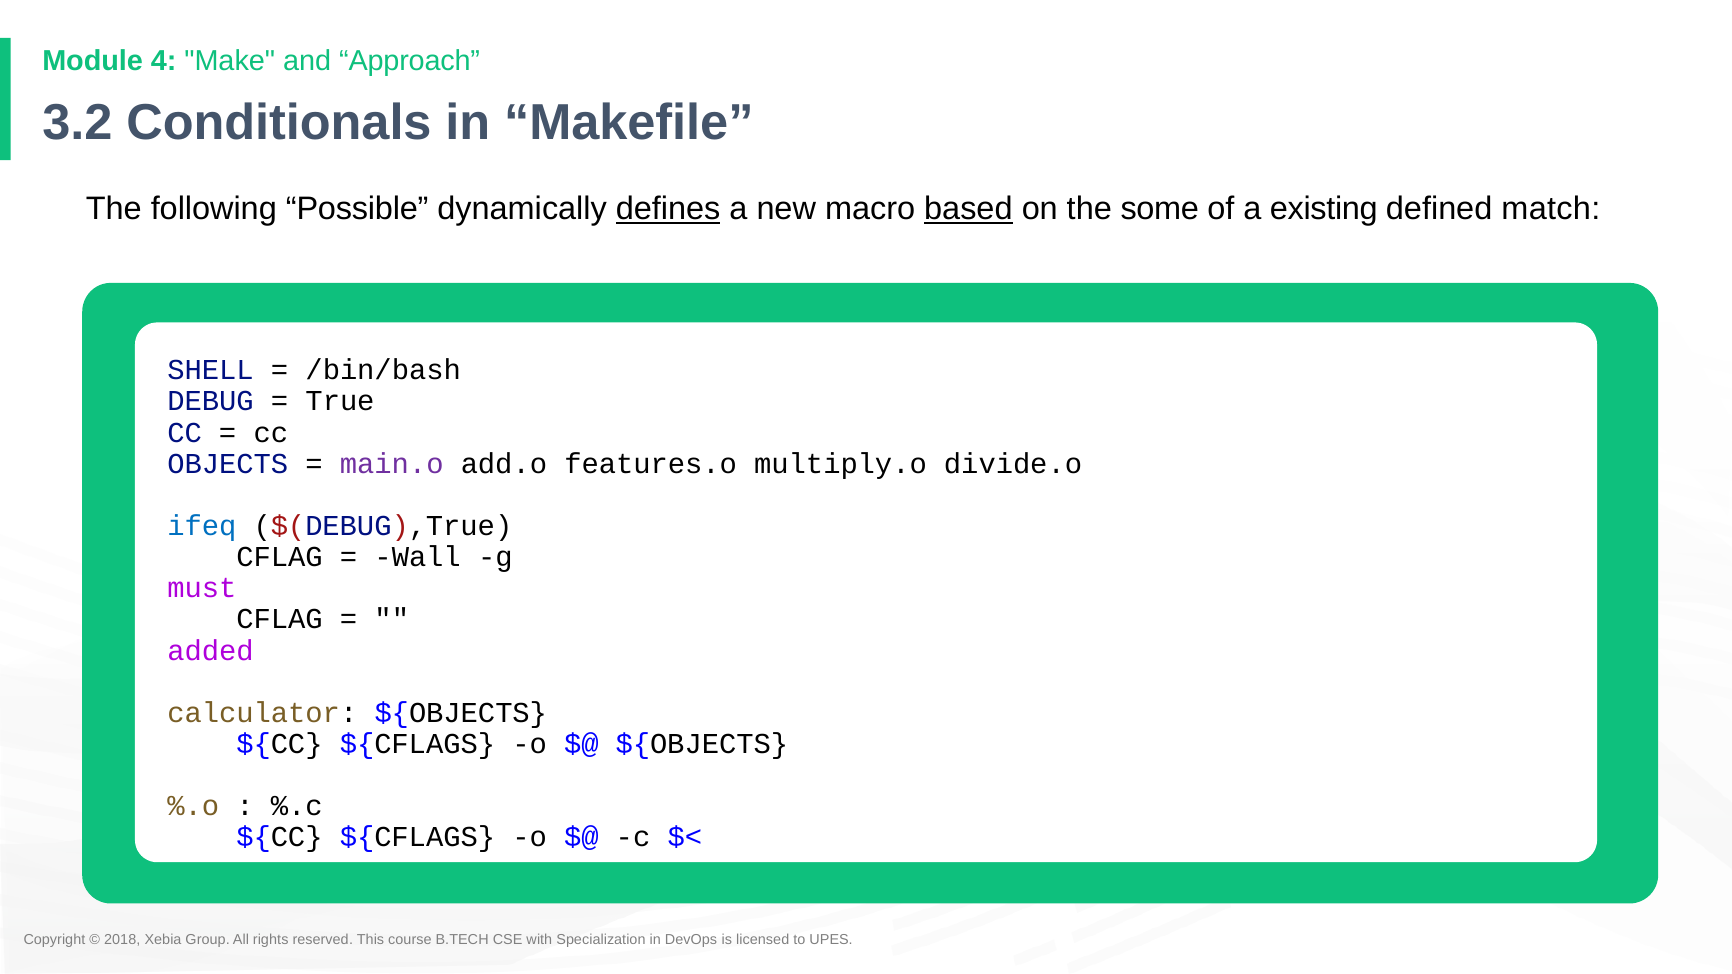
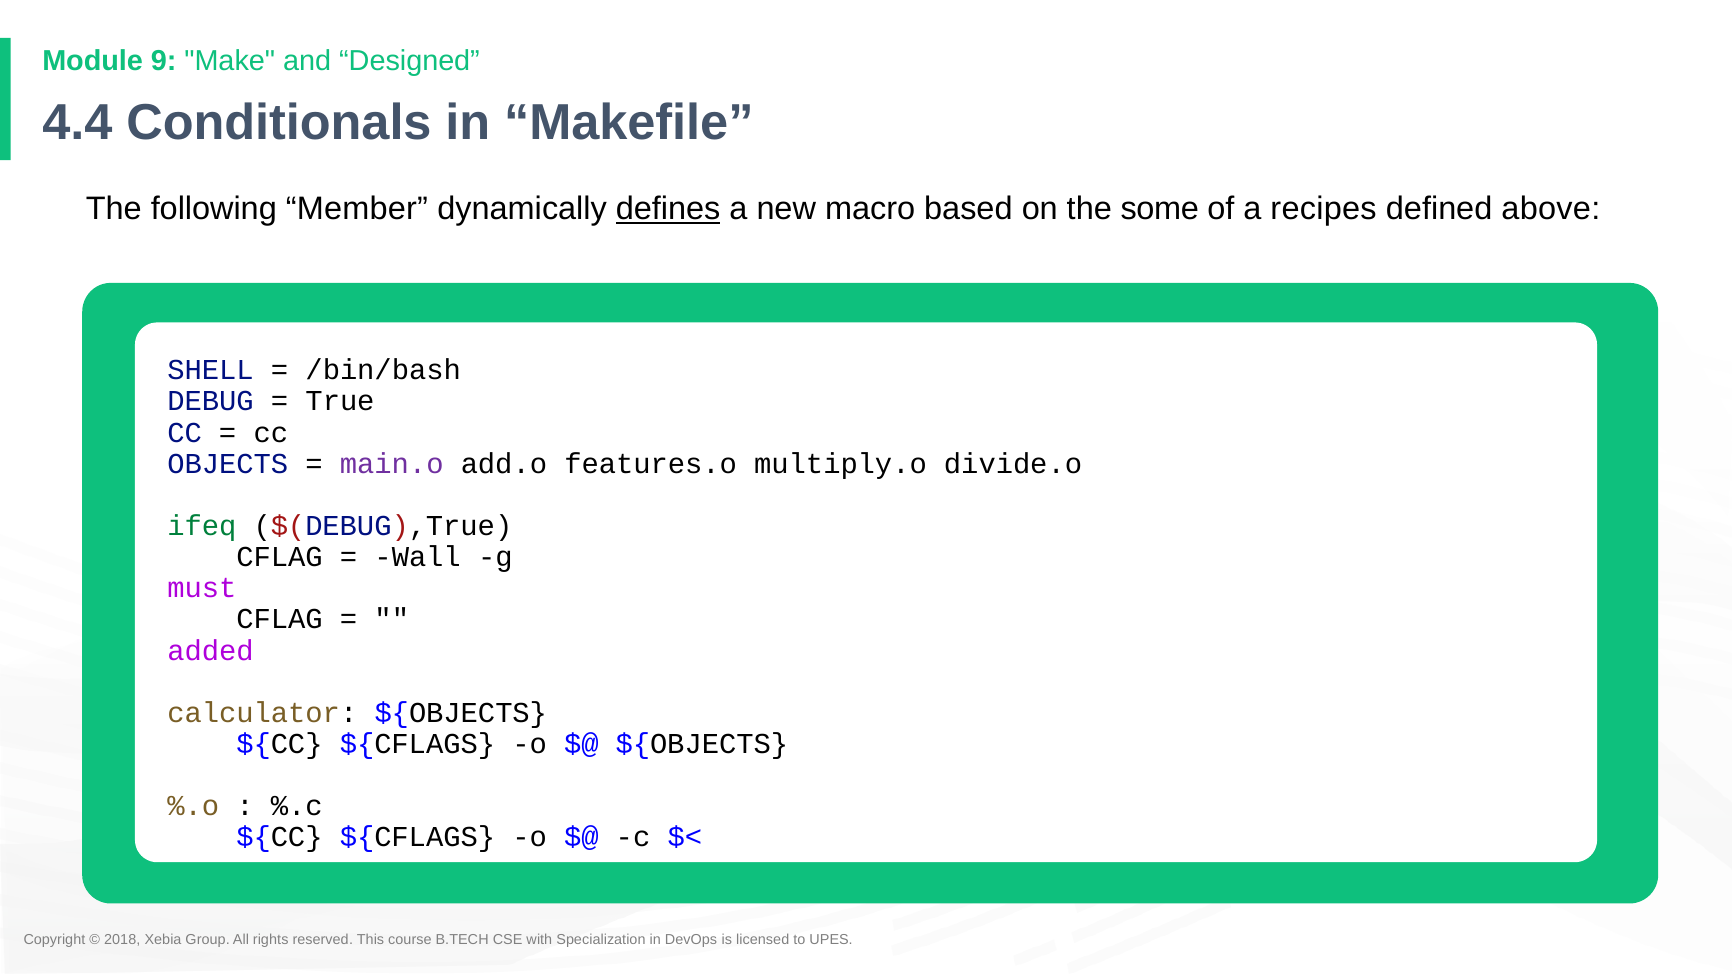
4: 4 -> 9 (164, 61)
Approach: Approach -> Designed (410, 61)
3.2: 3.2 -> 4.4 (77, 123)
Possible: Possible -> Member (357, 209)
based underline: present -> none (968, 209)
existing: existing -> recipes (1324, 209)
match: match -> above (1551, 209)
ifeq colour: blue -> green (202, 526)
